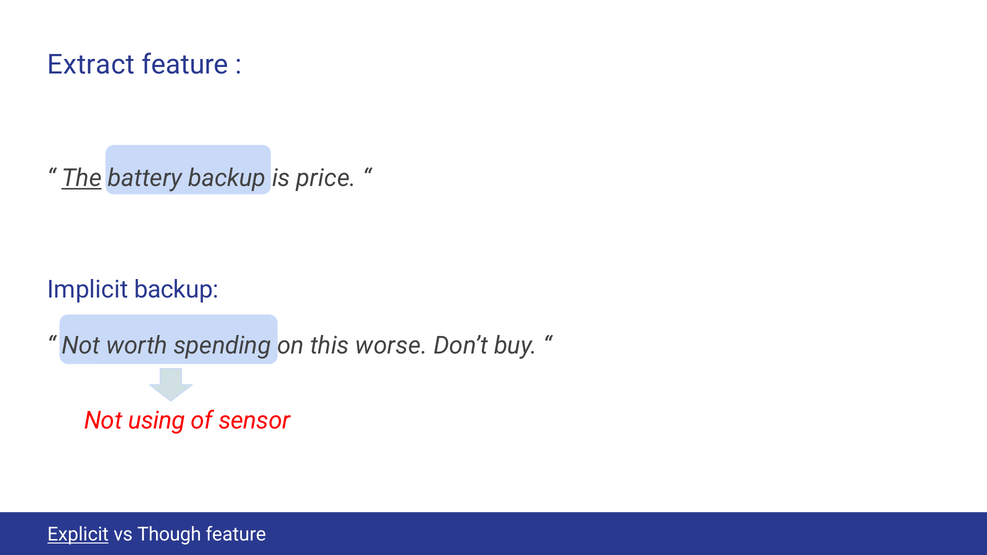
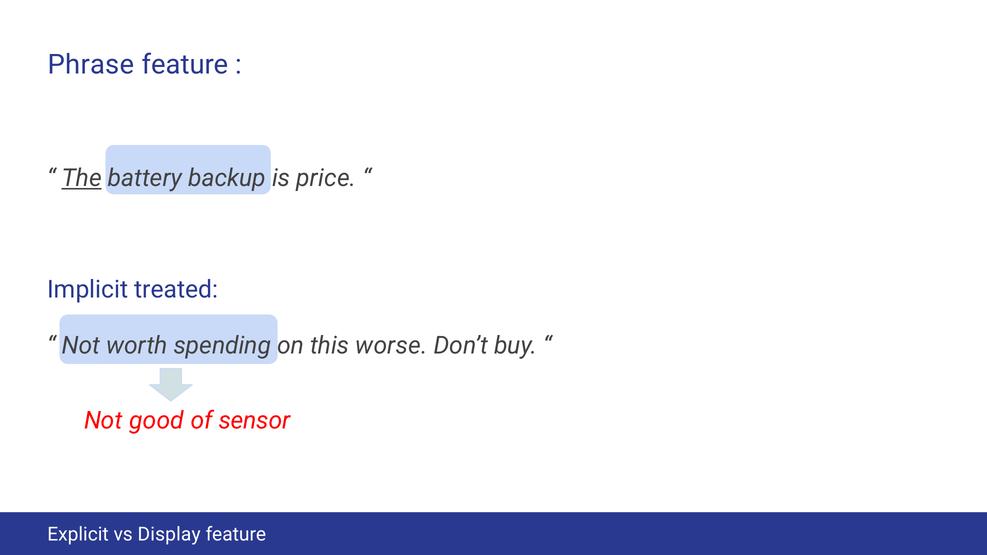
Extract: Extract -> Phrase (91, 65)
Implicit backup: backup -> treated (176, 290)
using: using -> good (156, 421)
Explicit underline: present -> none (78, 535)
Though: Though -> Display (169, 535)
